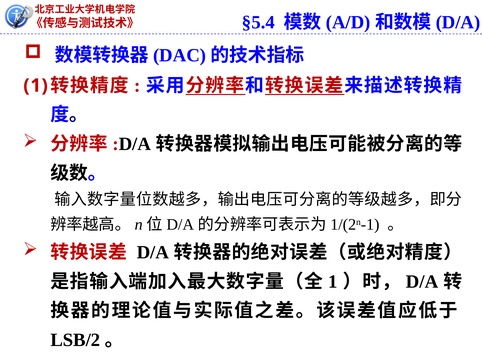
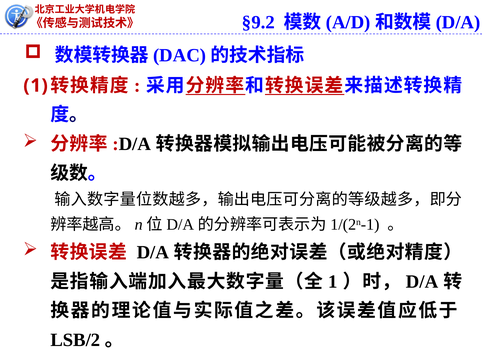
§5.4: §5.4 -> §9.2 (258, 22)
